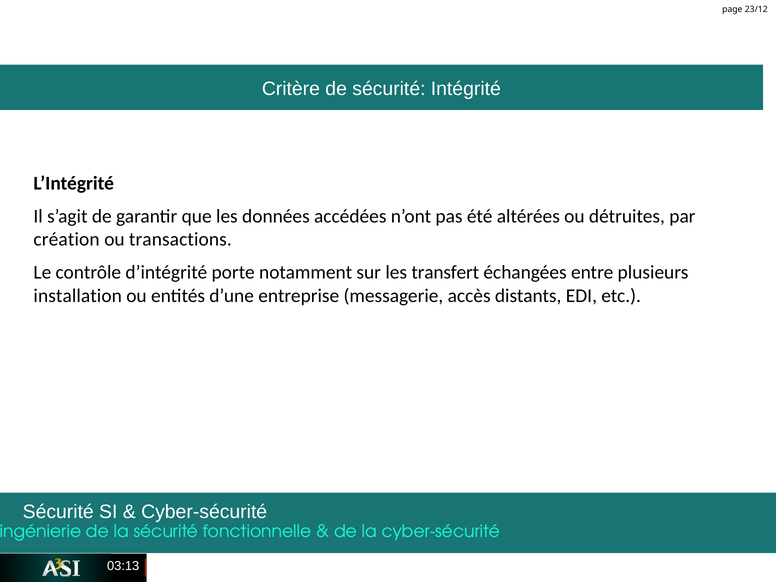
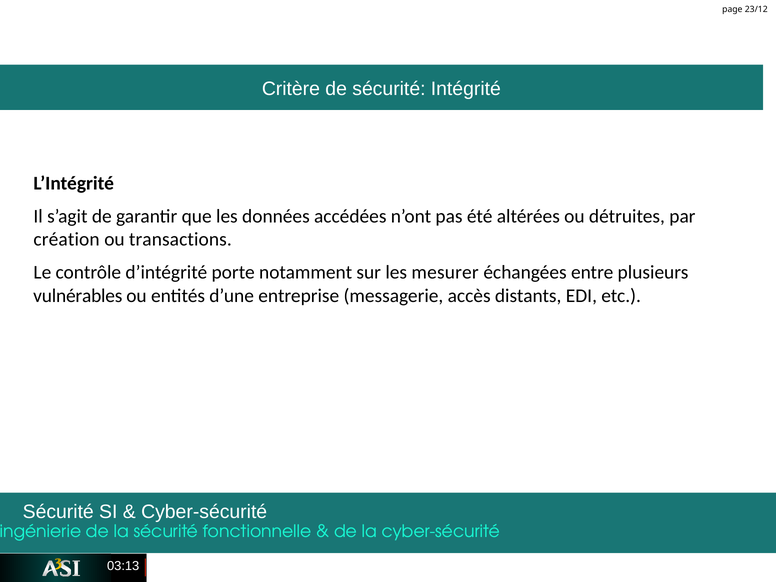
transfert: transfert -> mesurer (445, 272)
installation: installation -> vulnérables (78, 296)
